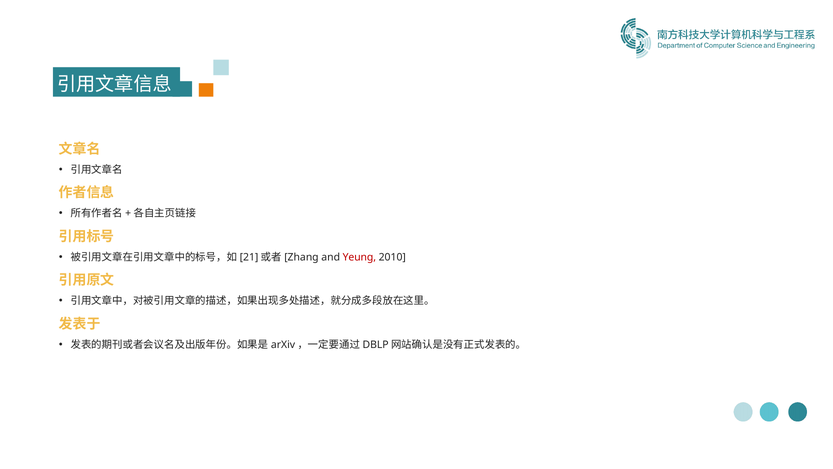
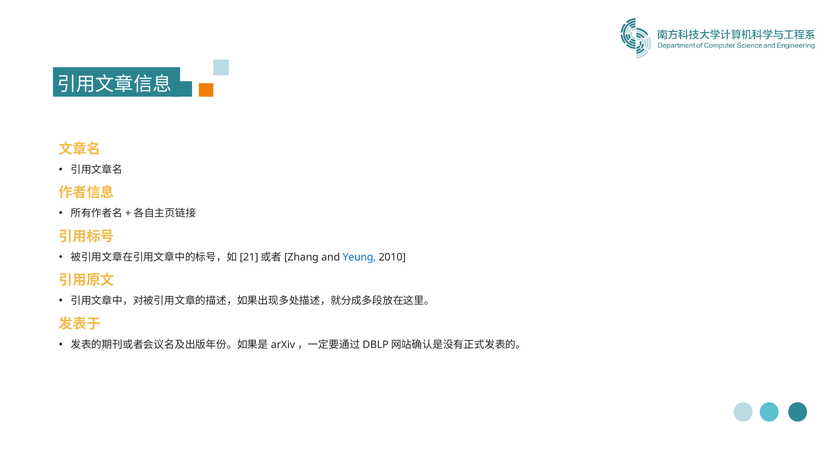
Yeung colour: red -> blue (359, 257)
